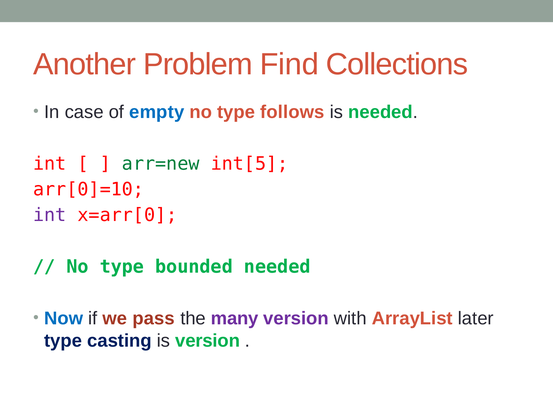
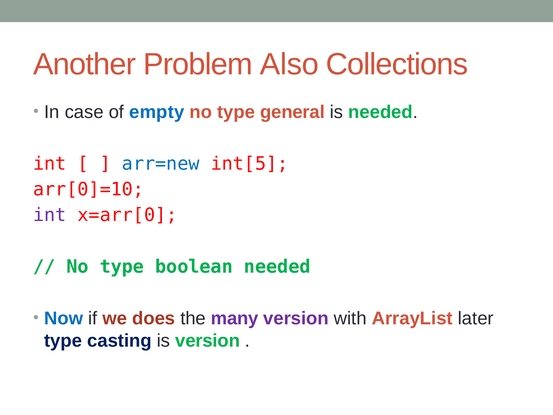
Find: Find -> Also (289, 64)
follows: follows -> general (292, 112)
arr=new colour: green -> blue (161, 163)
bounded: bounded -> boolean (194, 267)
pass: pass -> does (154, 318)
